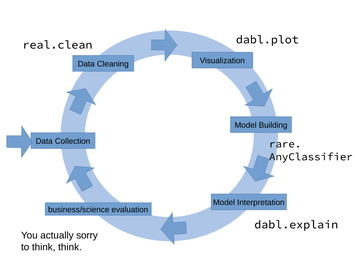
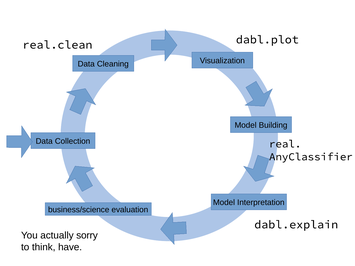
rare: rare -> real (285, 144)
think think: think -> have (70, 247)
